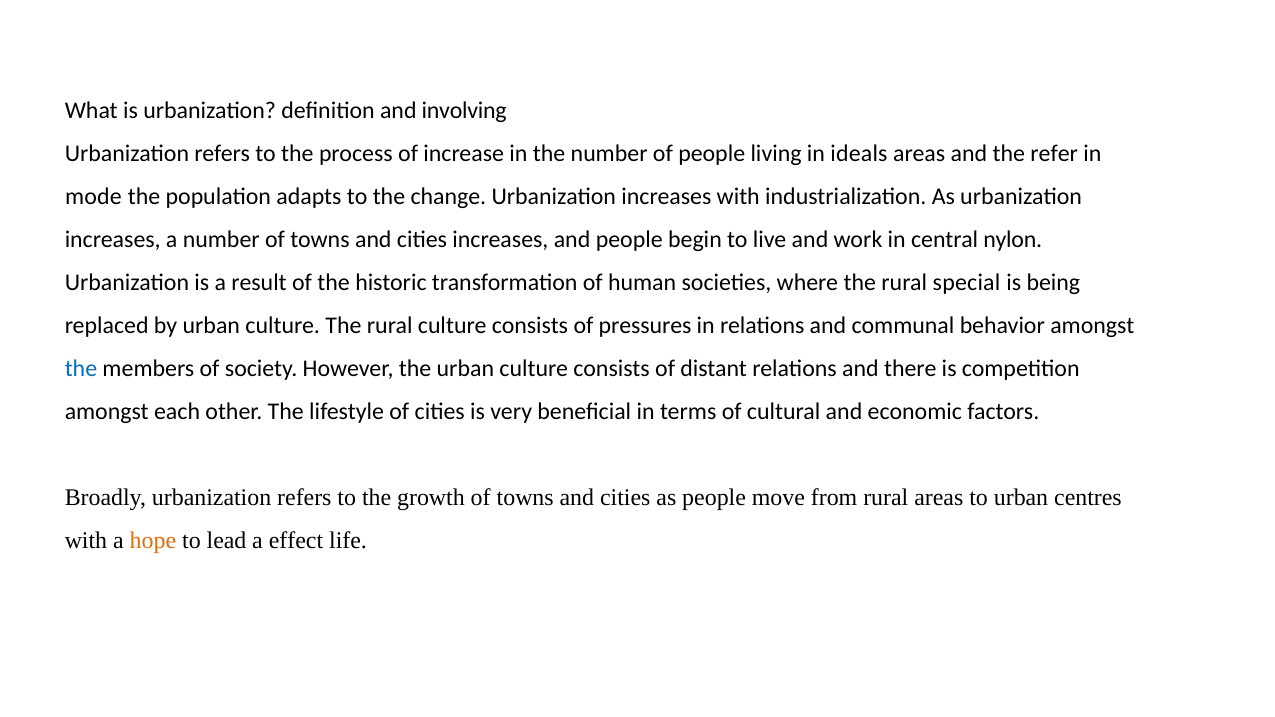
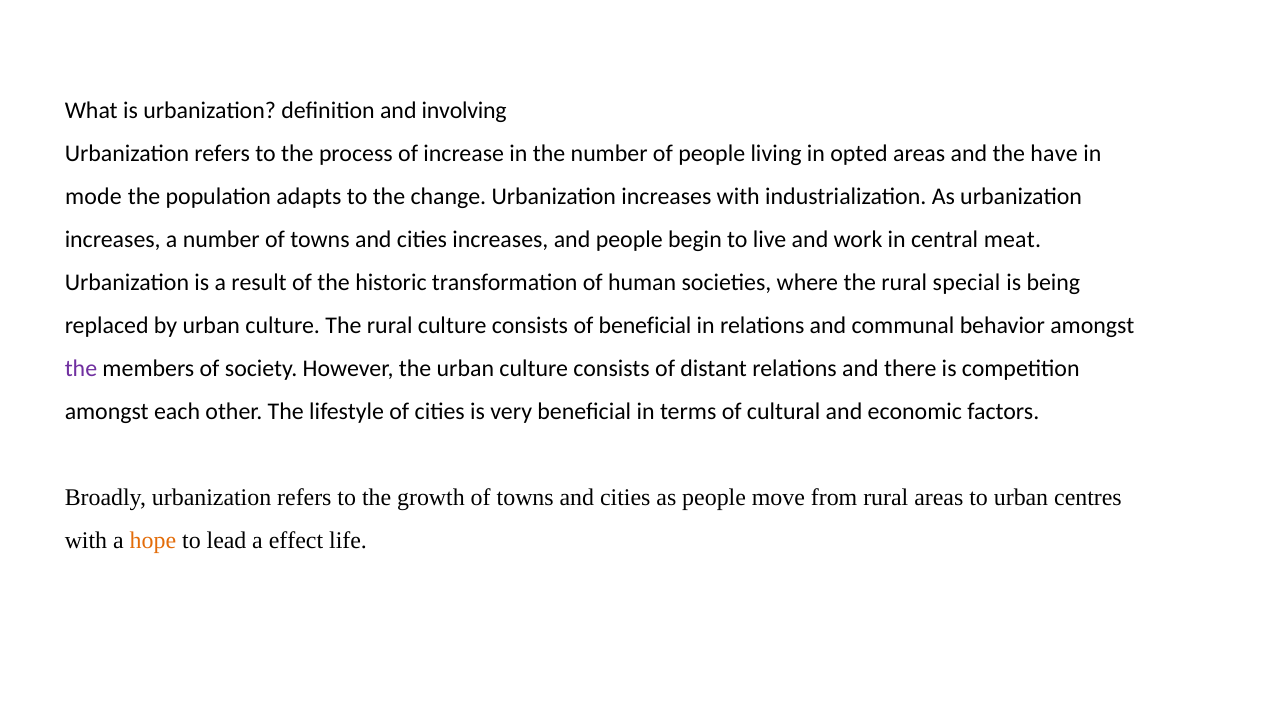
ideals: ideals -> opted (859, 153)
refer: refer -> have (1054, 153)
nylon: nylon -> meat (1012, 239)
of pressures: pressures -> beneficial (645, 325)
the colour: blue -> purple (81, 368)
